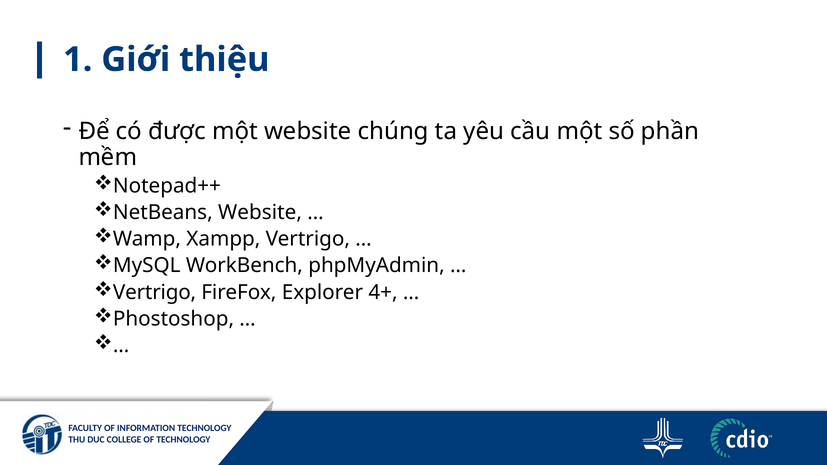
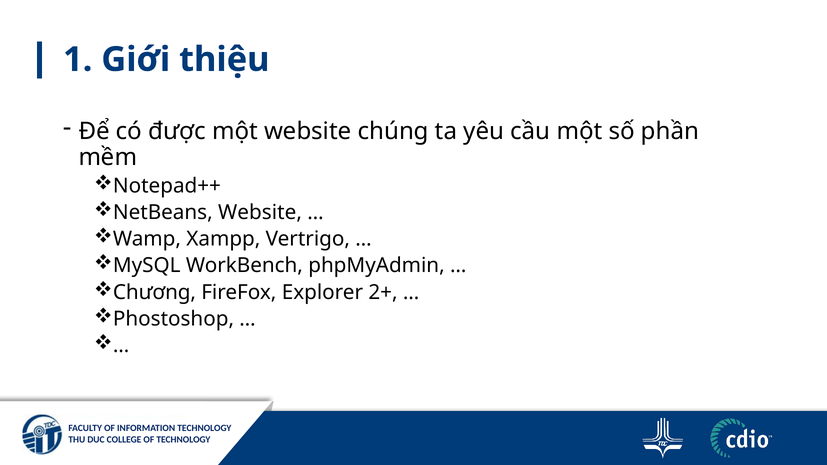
Vertrigo: Vertrigo -> Chương (154, 292)
4+: 4+ -> 2+ (383, 292)
